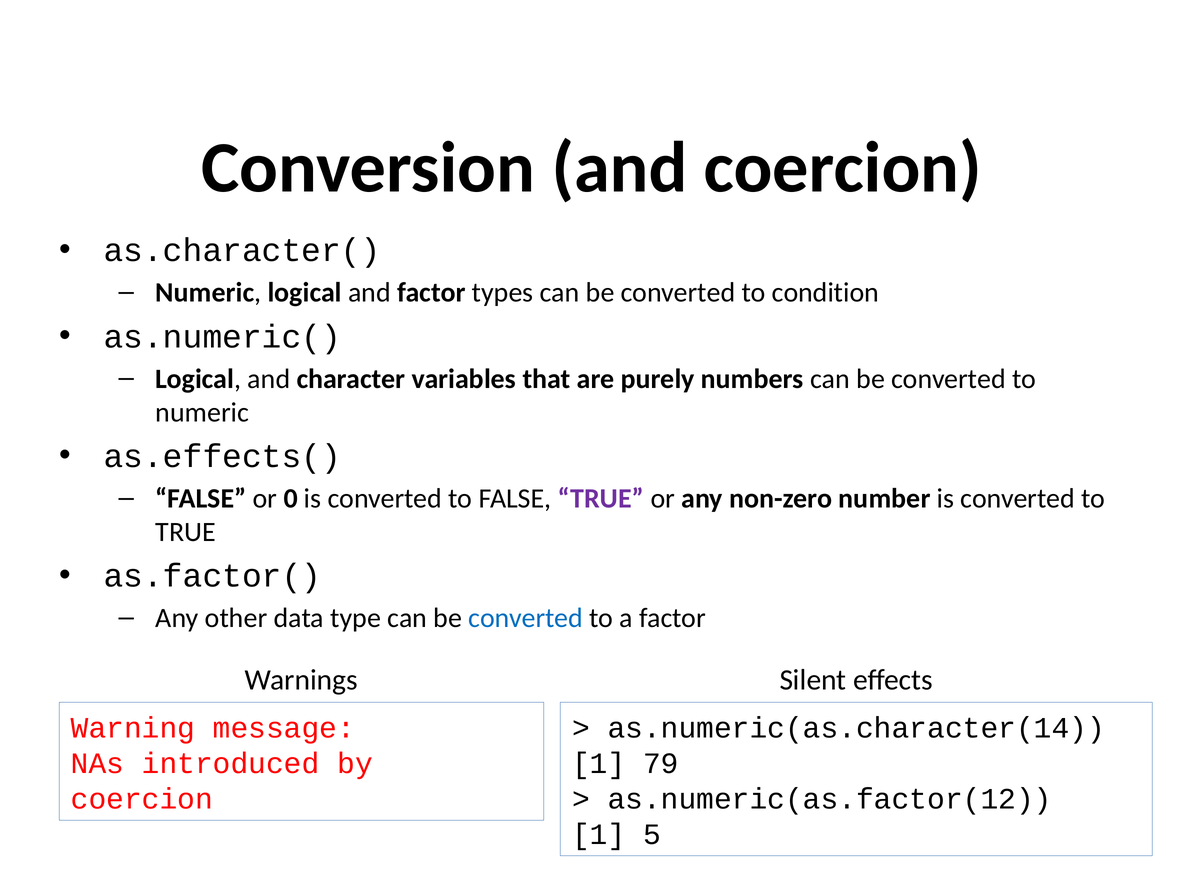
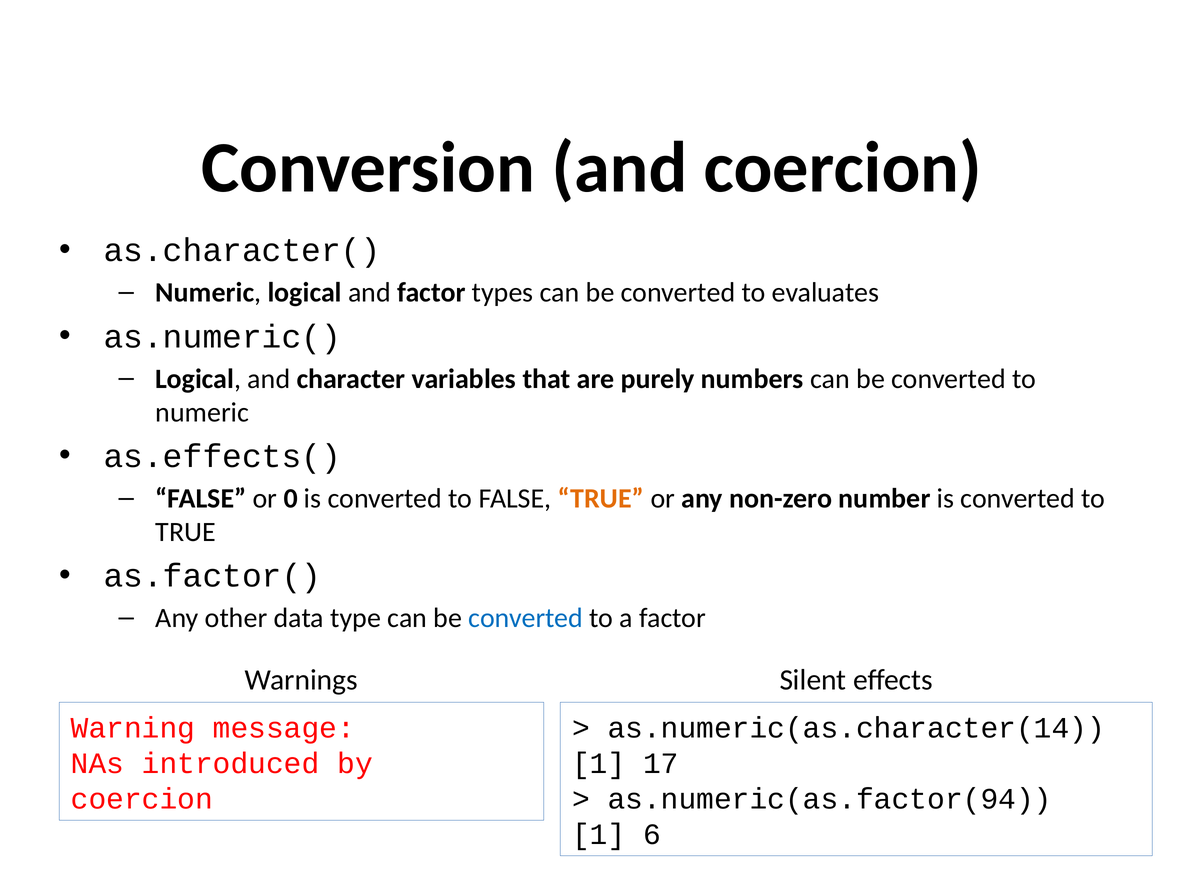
condition: condition -> evaluates (825, 293)
TRUE colour: purple -> orange (601, 498)
79: 79 -> 17 (661, 763)
as.numeric(as.factor(12: as.numeric(as.factor(12 -> as.numeric(as.factor(94 (830, 799)
5: 5 -> 6 (652, 834)
